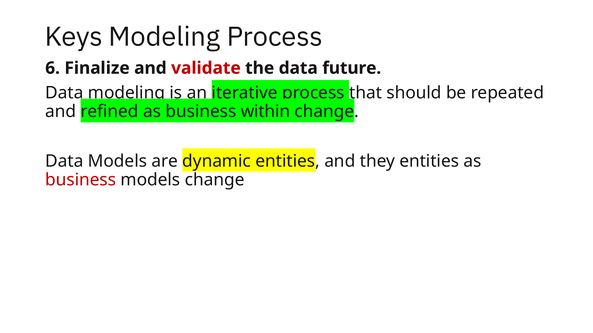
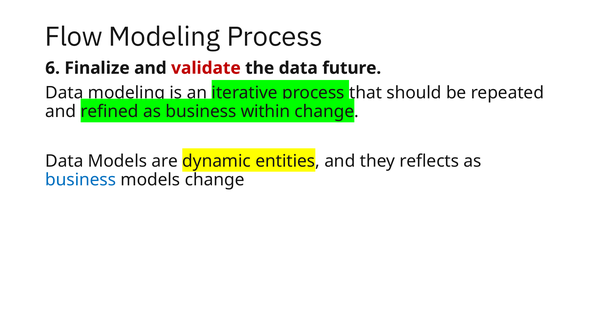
Keys: Keys -> Flow (74, 37)
they entities: entities -> reflects (429, 161)
business colour: red -> blue (81, 180)
